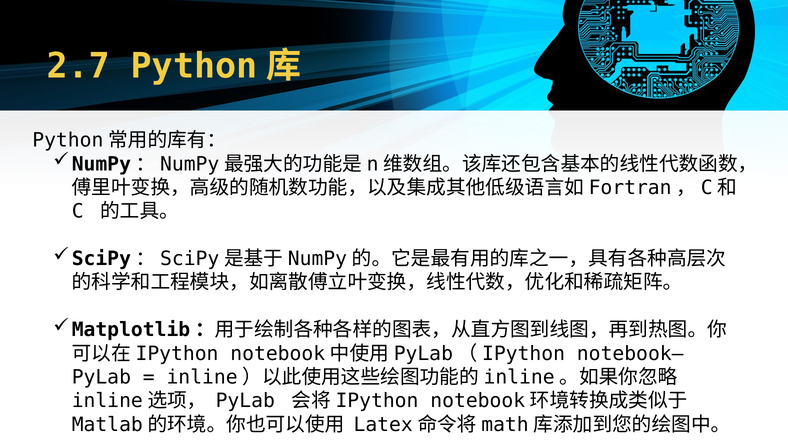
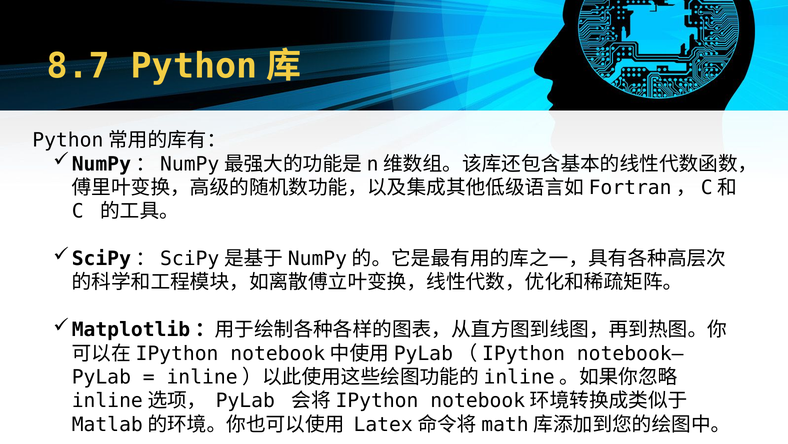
2.7: 2.7 -> 8.7 (78, 66)
